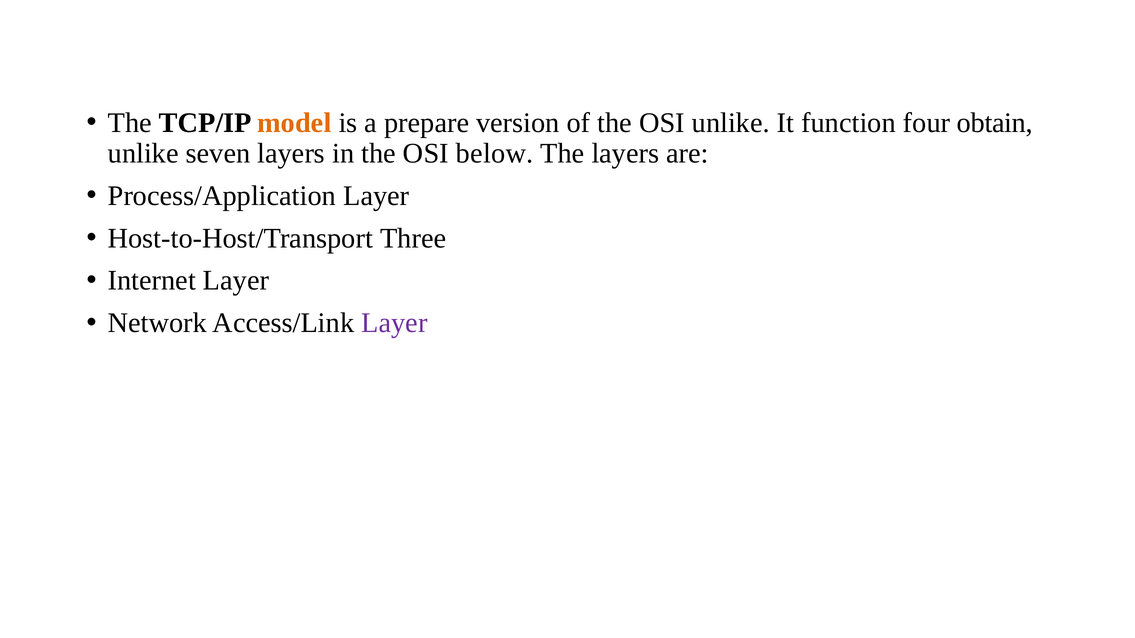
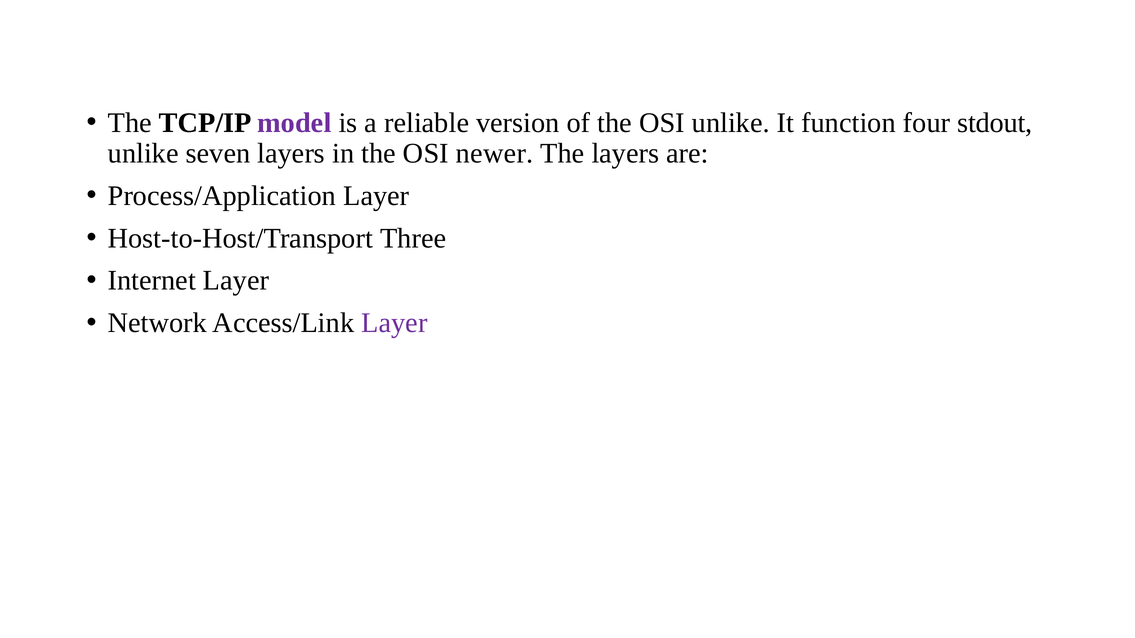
model colour: orange -> purple (294, 123)
prepare: prepare -> reliable (427, 123)
obtain: obtain -> stdout (995, 123)
below: below -> newer (495, 153)
